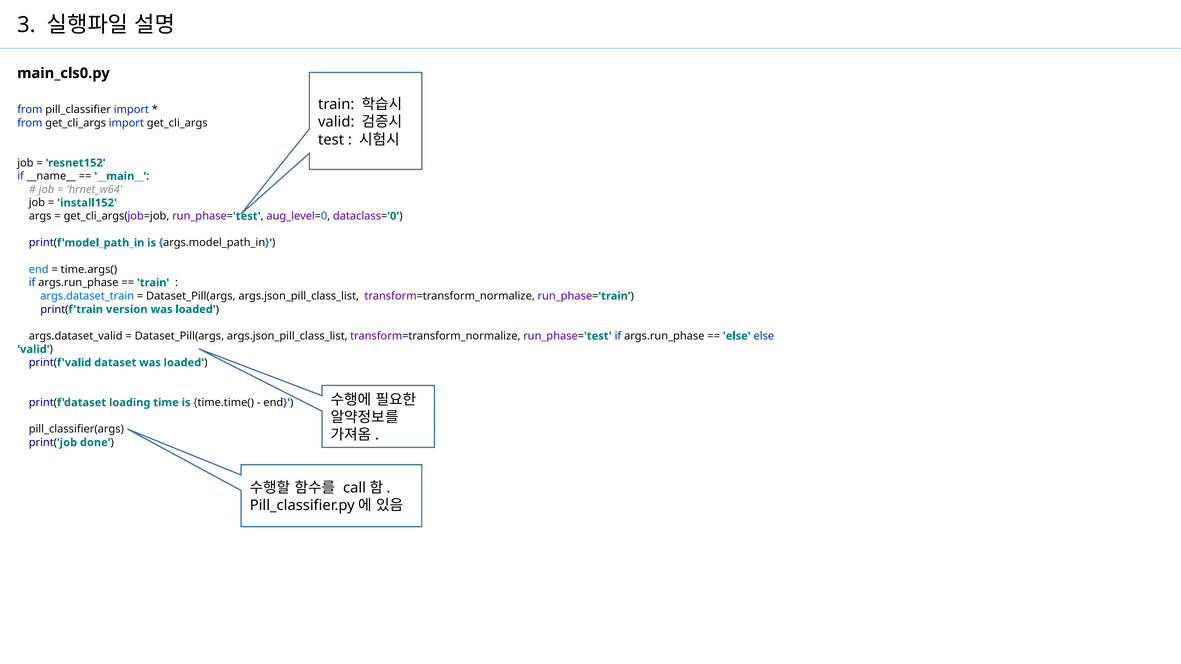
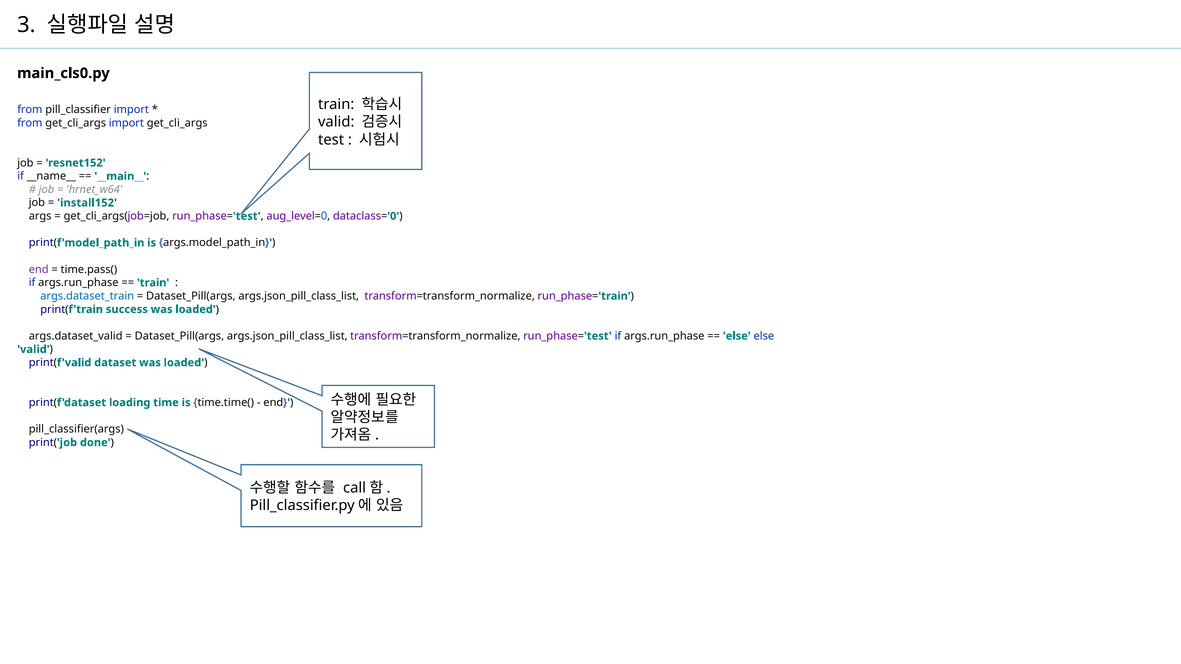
end colour: blue -> purple (39, 270)
time.args(: time.args( -> time.pass( (89, 270)
version: version -> success (127, 309)
